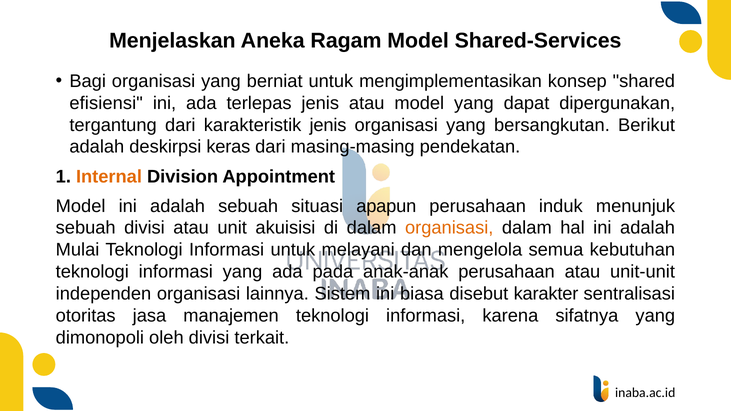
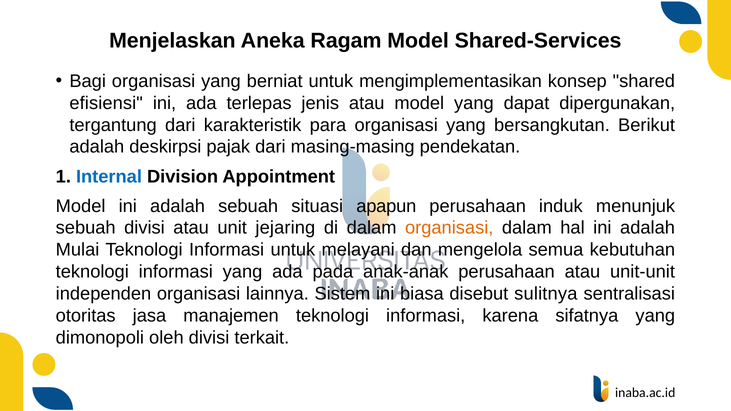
karakteristik jenis: jenis -> para (328, 125)
keras: keras -> pajak (228, 147)
Internal colour: orange -> blue (109, 177)
akuisisi: akuisisi -> jejaring (285, 228)
karakter: karakter -> sulitnya (546, 294)
